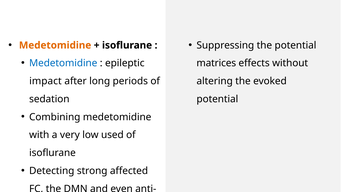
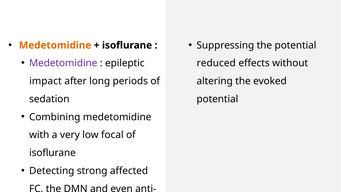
Medetomidine colour: blue -> purple (63, 63)
matrices: matrices -> reduced (216, 63)
used: used -> focal (112, 135)
